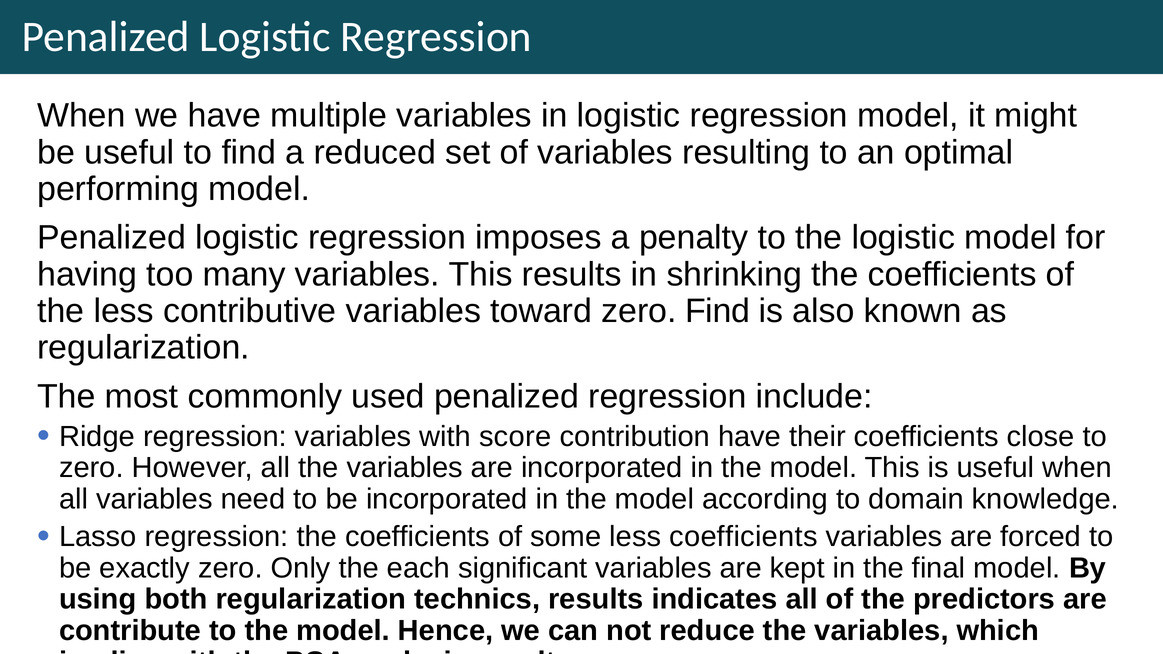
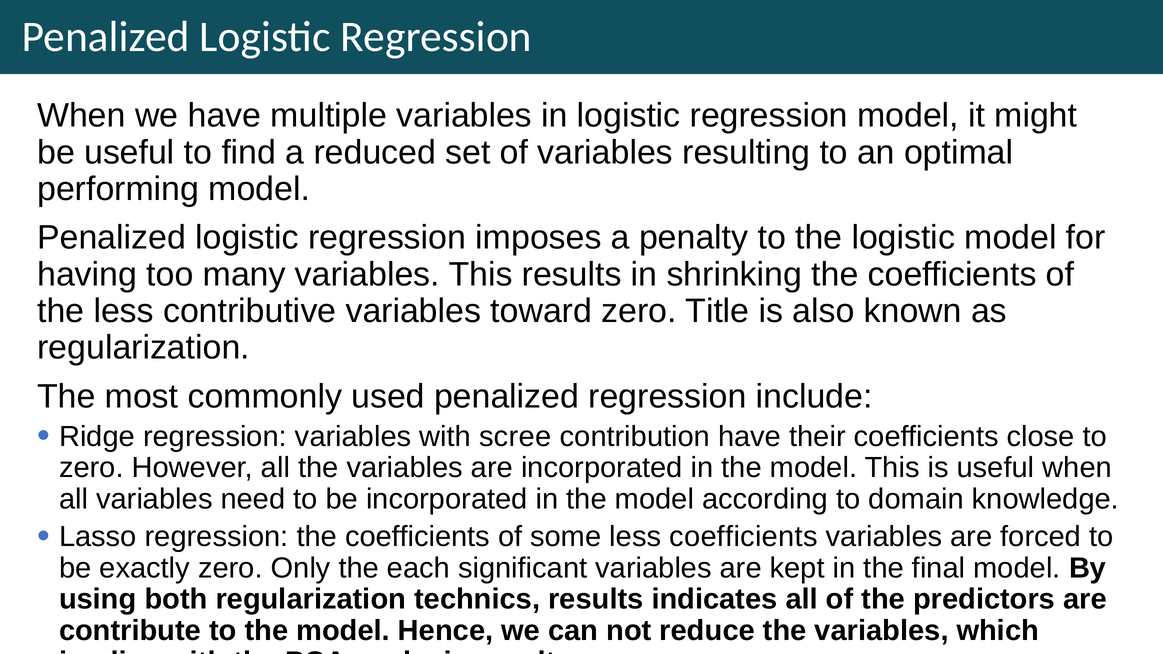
zero Find: Find -> Title (717, 311)
score: score -> scree (515, 437)
